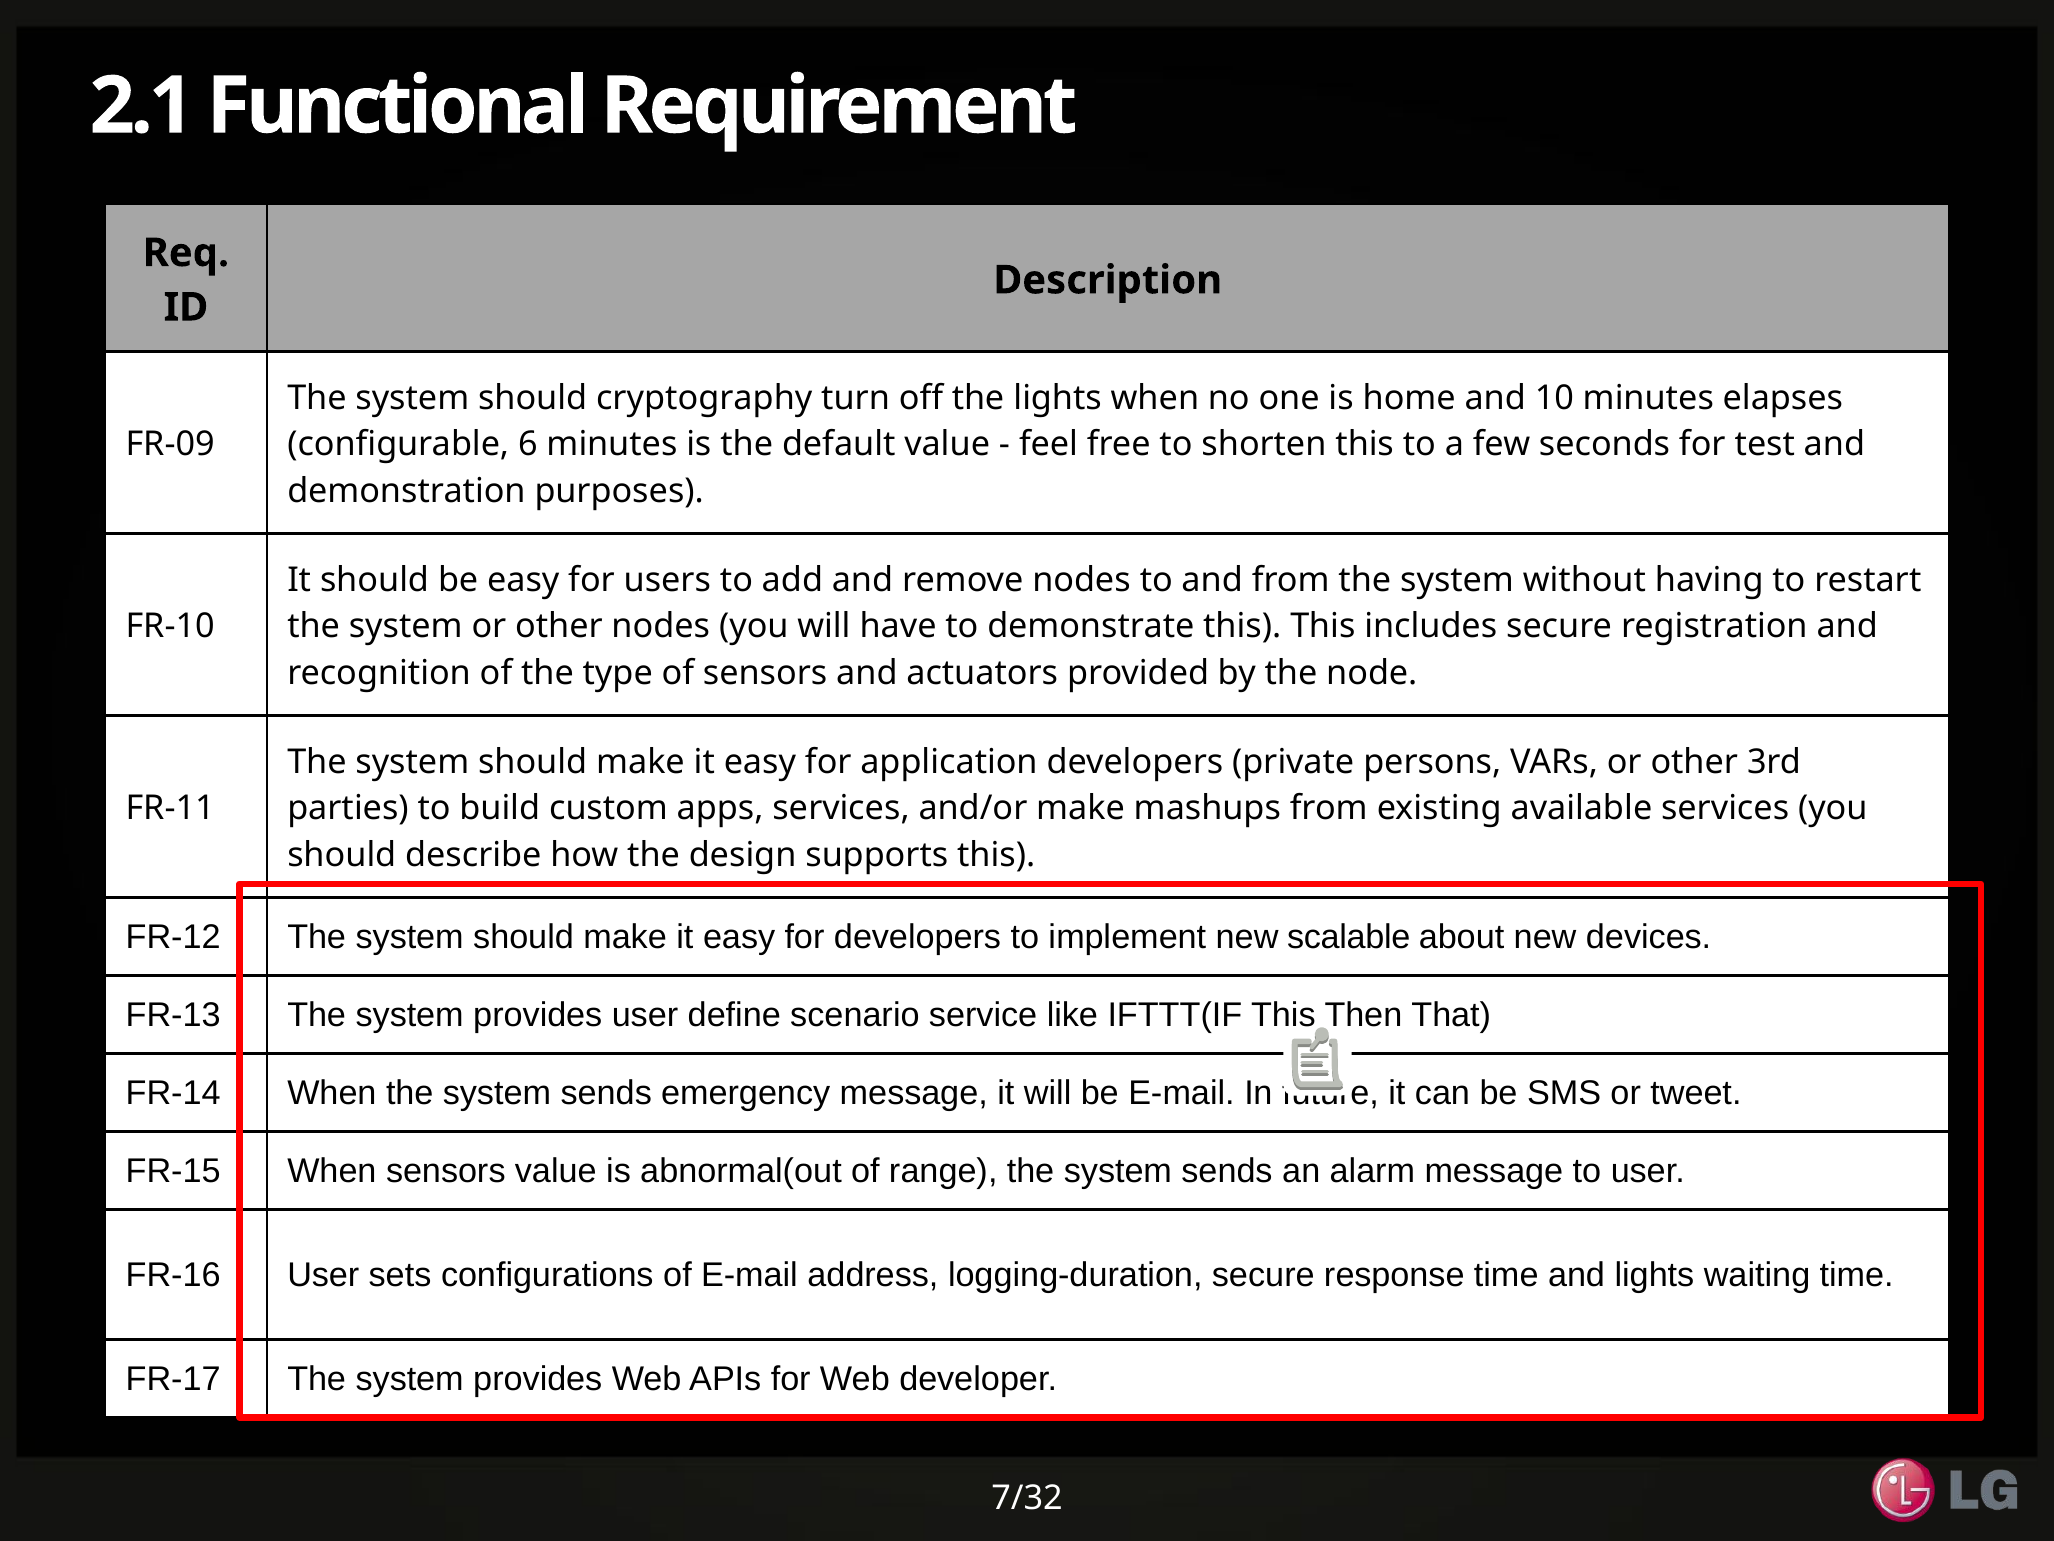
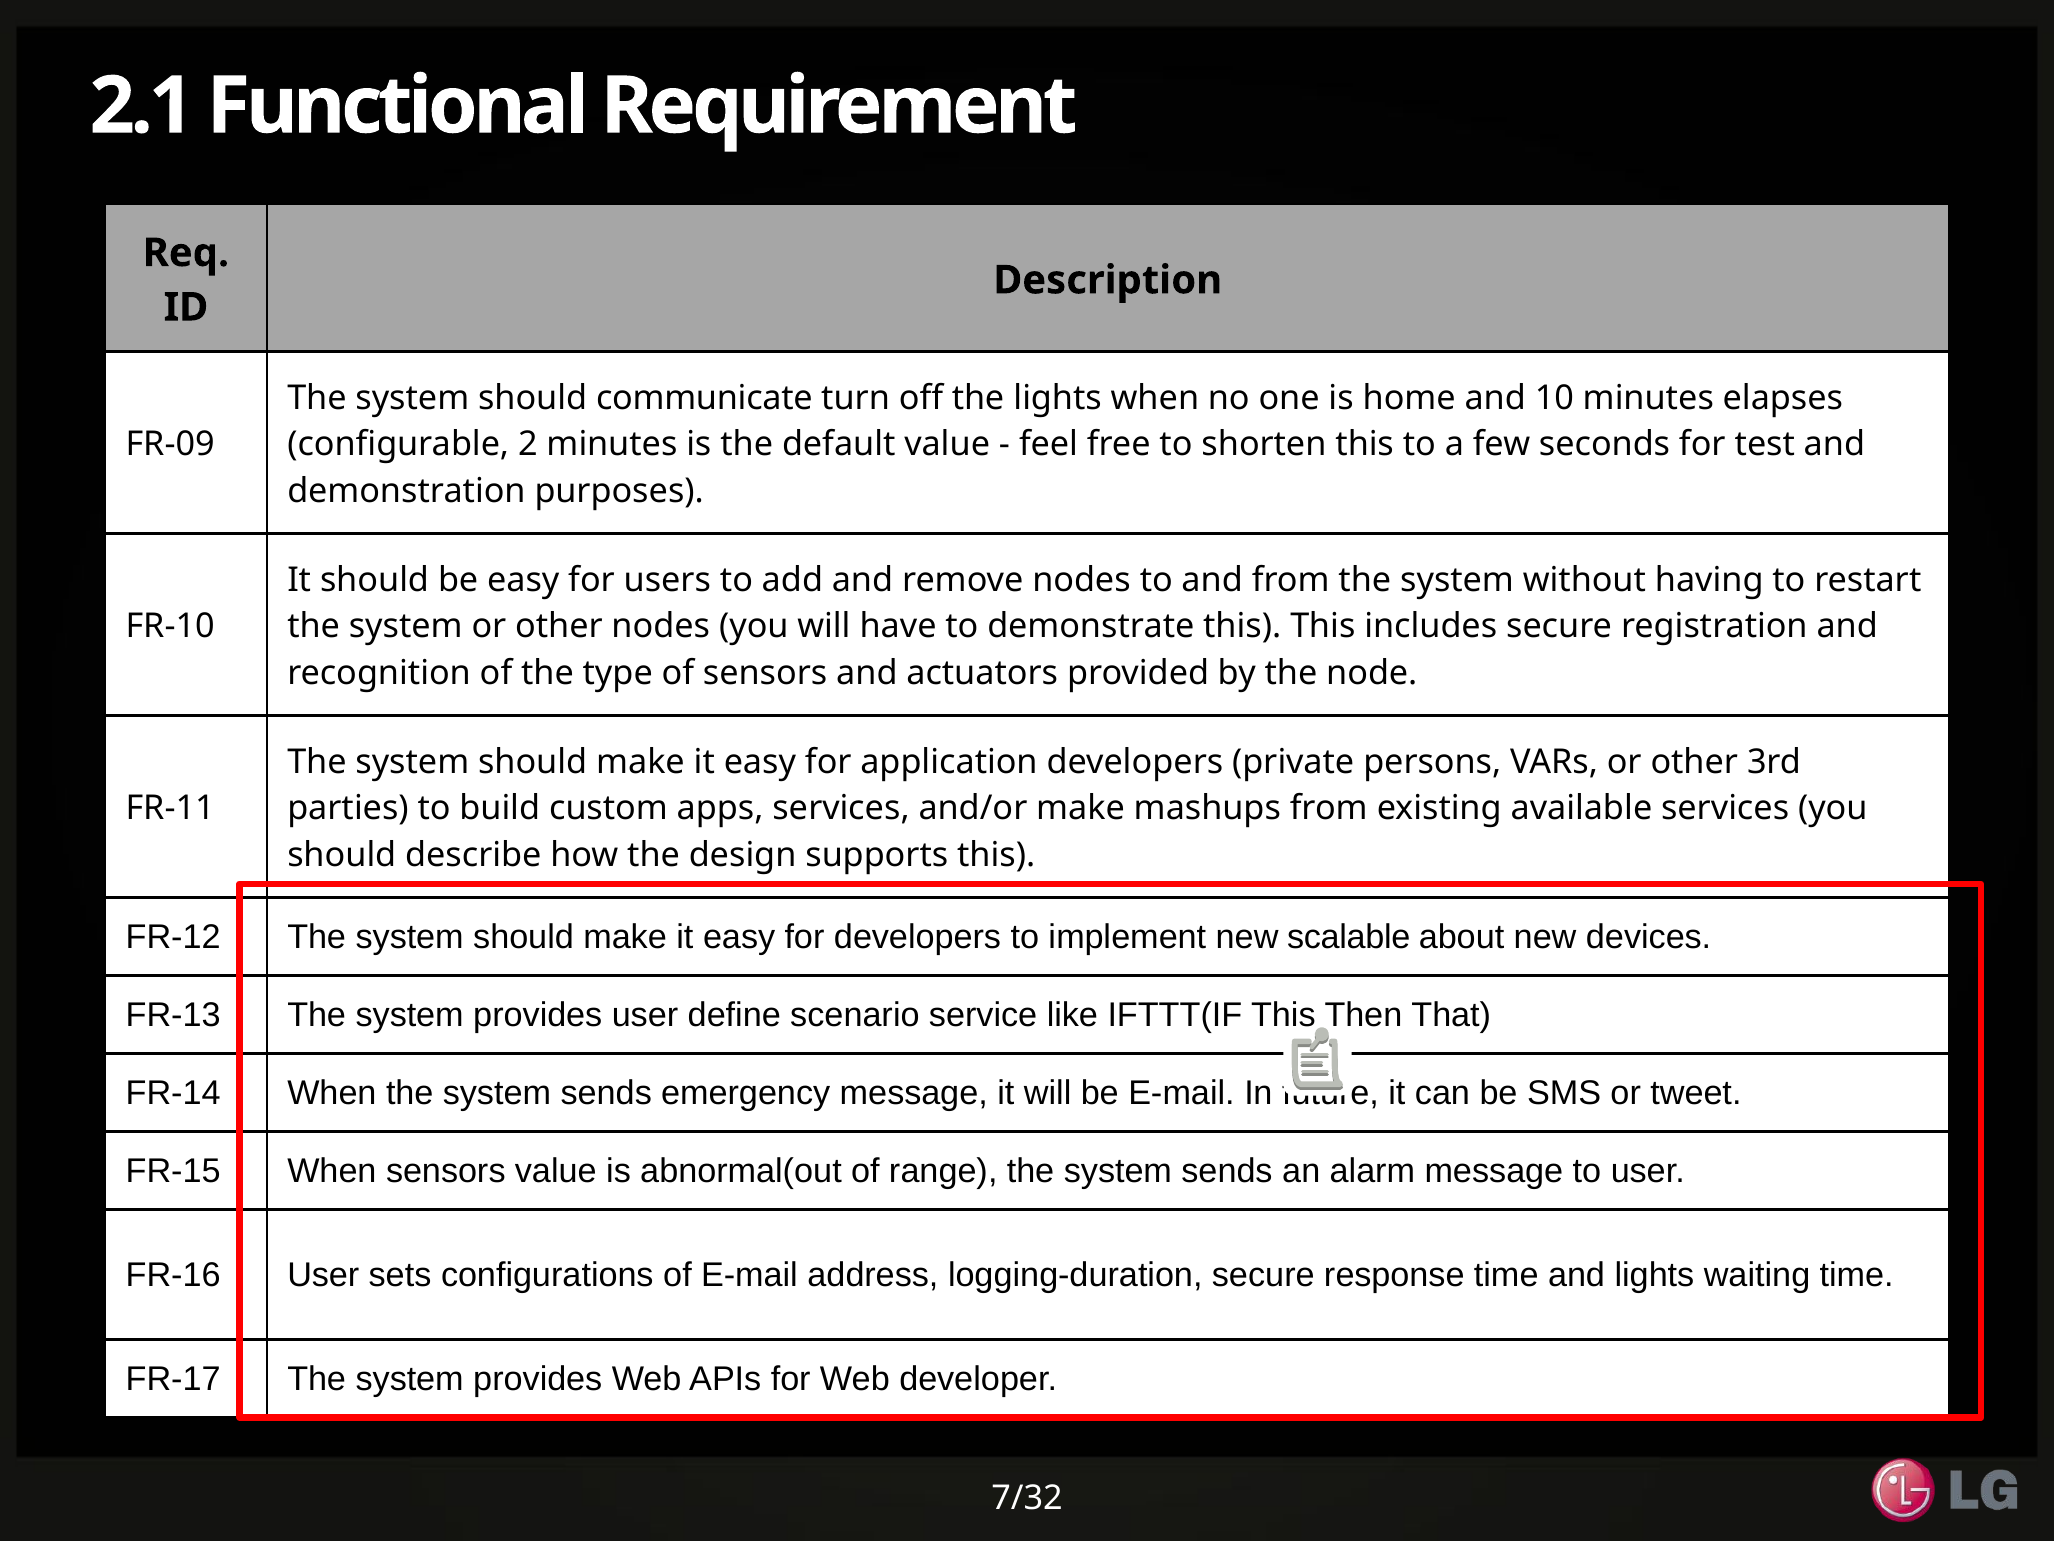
cryptography: cryptography -> communicate (704, 398)
6: 6 -> 2 (528, 444)
